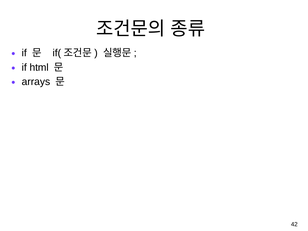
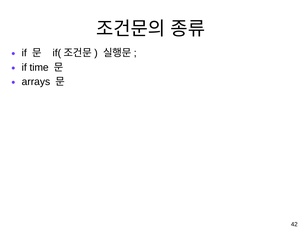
html: html -> time (39, 67)
